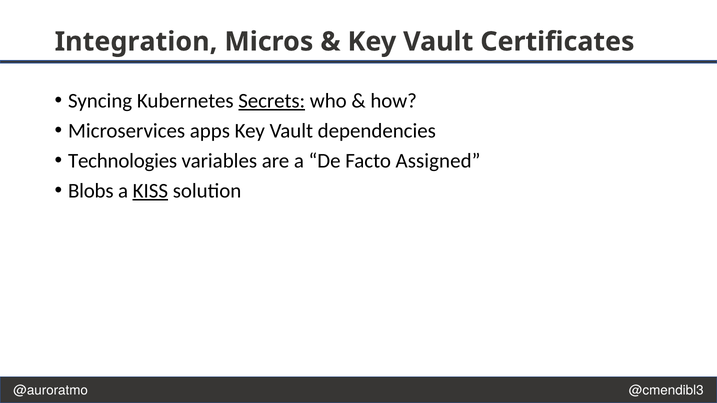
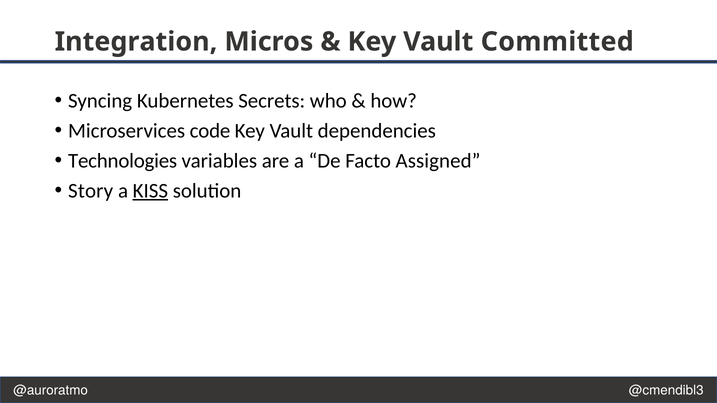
Certificates: Certificates -> Committed (557, 42)
Secrets underline: present -> none (272, 101)
apps: apps -> code (210, 131)
Blobs: Blobs -> Story (91, 191)
